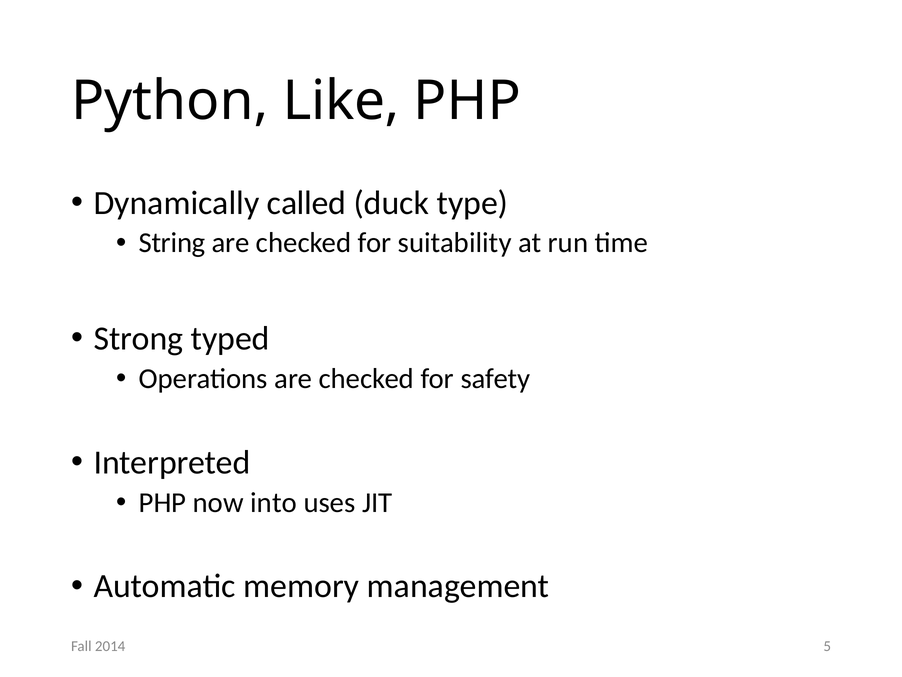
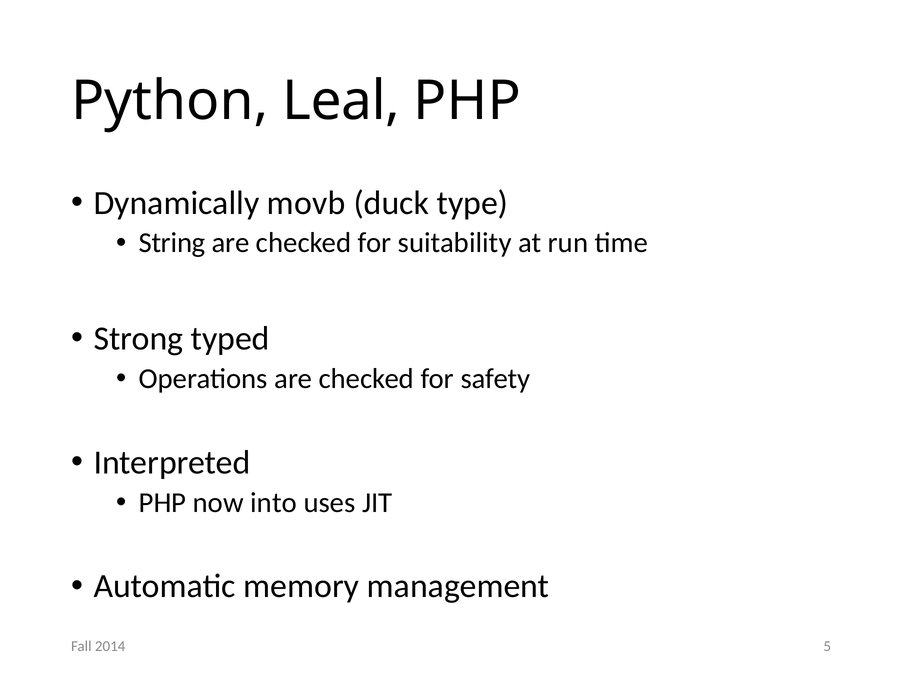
Like: Like -> Leal (341, 101)
called: called -> movb (306, 203)
